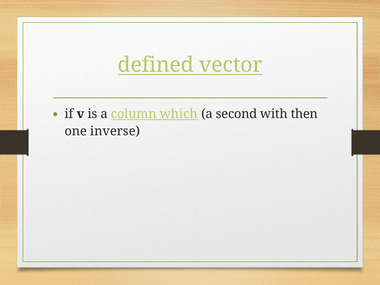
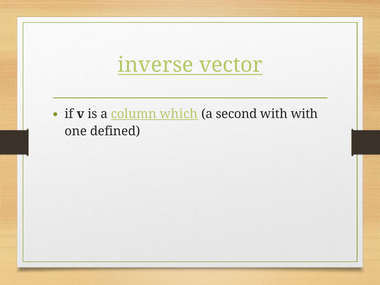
defined: defined -> inverse (156, 65)
with then: then -> with (304, 114)
inverse: inverse -> defined (115, 131)
